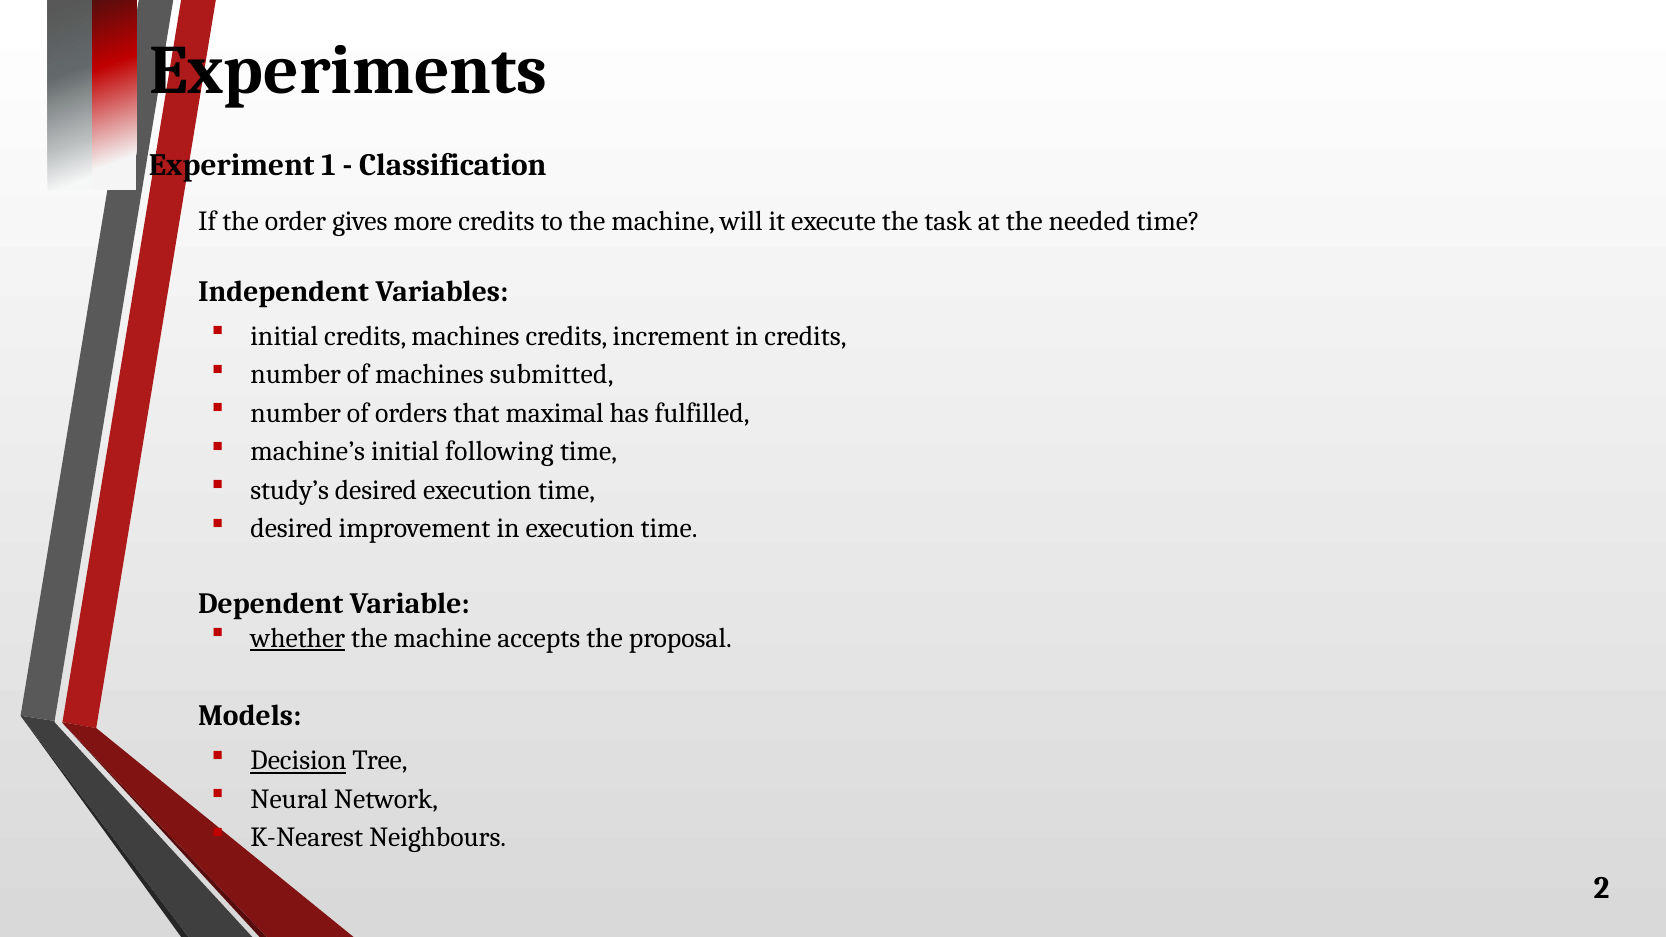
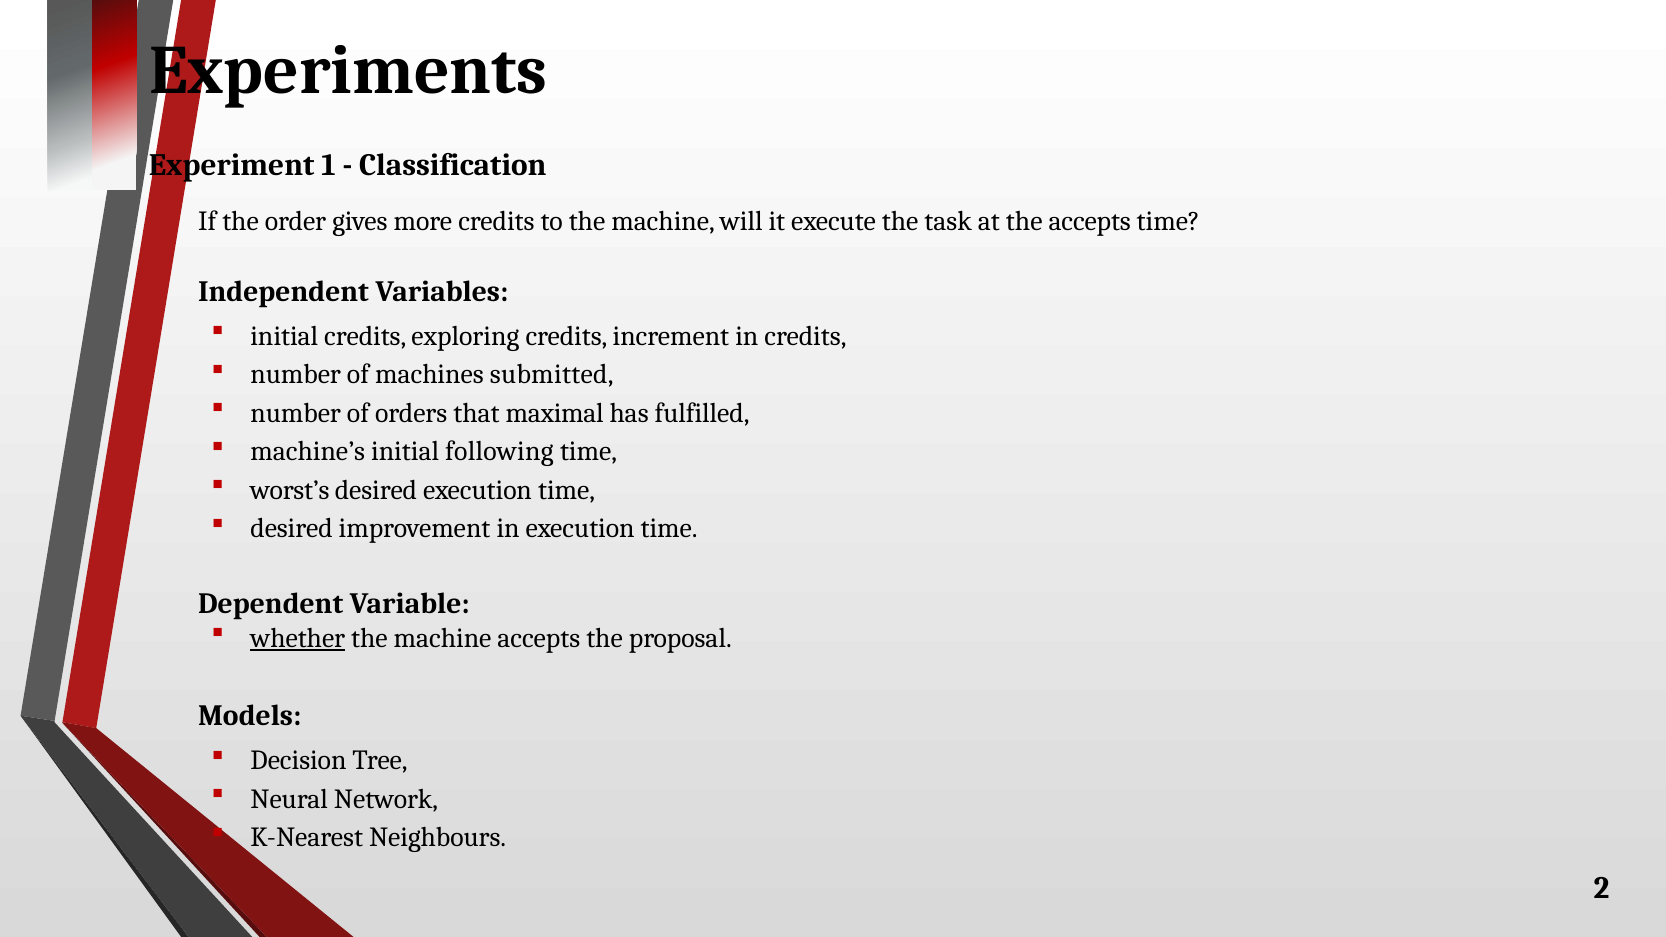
the needed: needed -> accepts (1090, 222)
credits machines: machines -> exploring (465, 336)
study’s: study’s -> worst’s (290, 490)
Decision underline: present -> none (298, 761)
